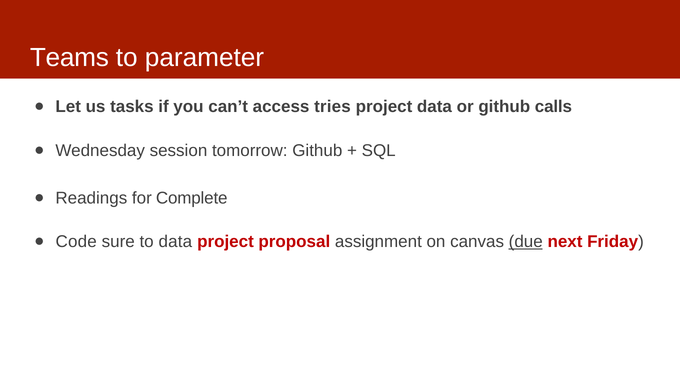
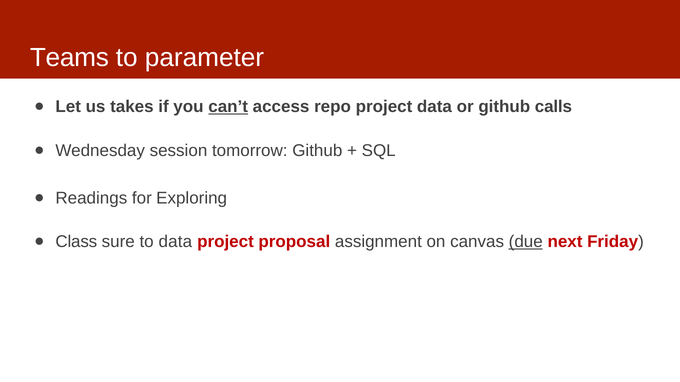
tasks: tasks -> takes (132, 107)
can’t underline: none -> present (228, 107)
tries: tries -> repo (333, 107)
Complete: Complete -> Exploring (192, 198)
Code: Code -> Class (76, 242)
